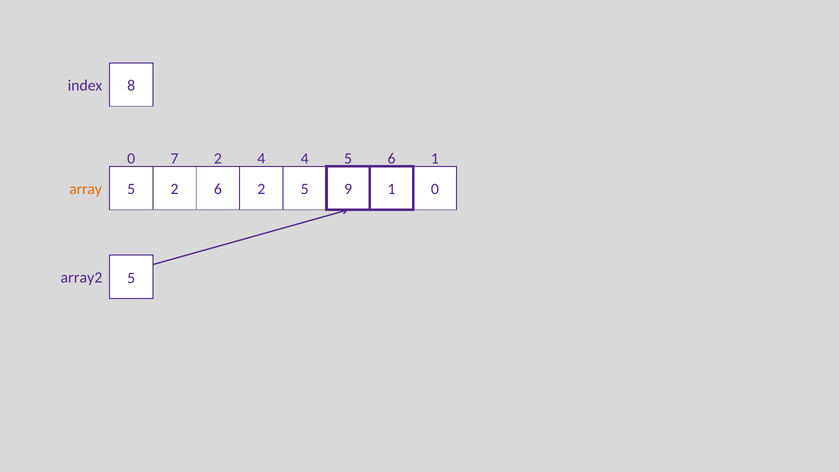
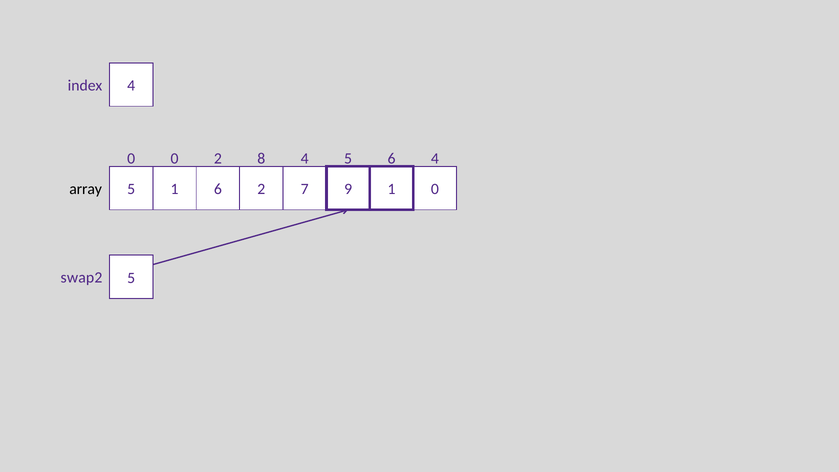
index 8: 8 -> 4 (131, 86)
0 7: 7 -> 0 (174, 158)
2 4: 4 -> 8 (261, 158)
1: 1 -> 4 (435, 158)
array colour: orange -> black (86, 189)
5 2: 2 -> 1 (175, 189)
2 5: 5 -> 7 (305, 189)
array2: array2 -> swap2 (81, 278)
